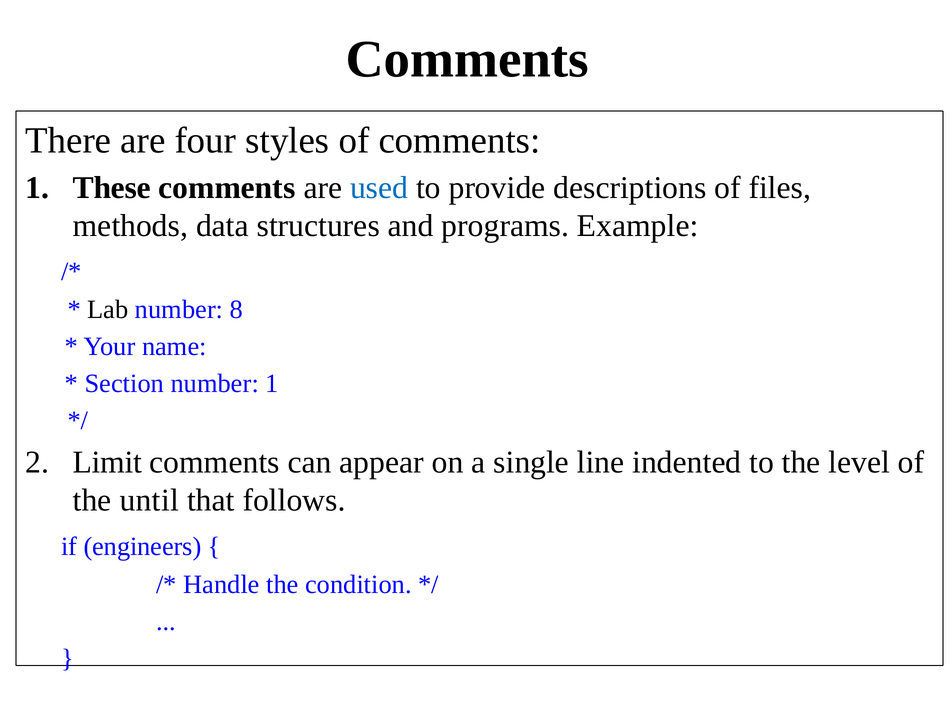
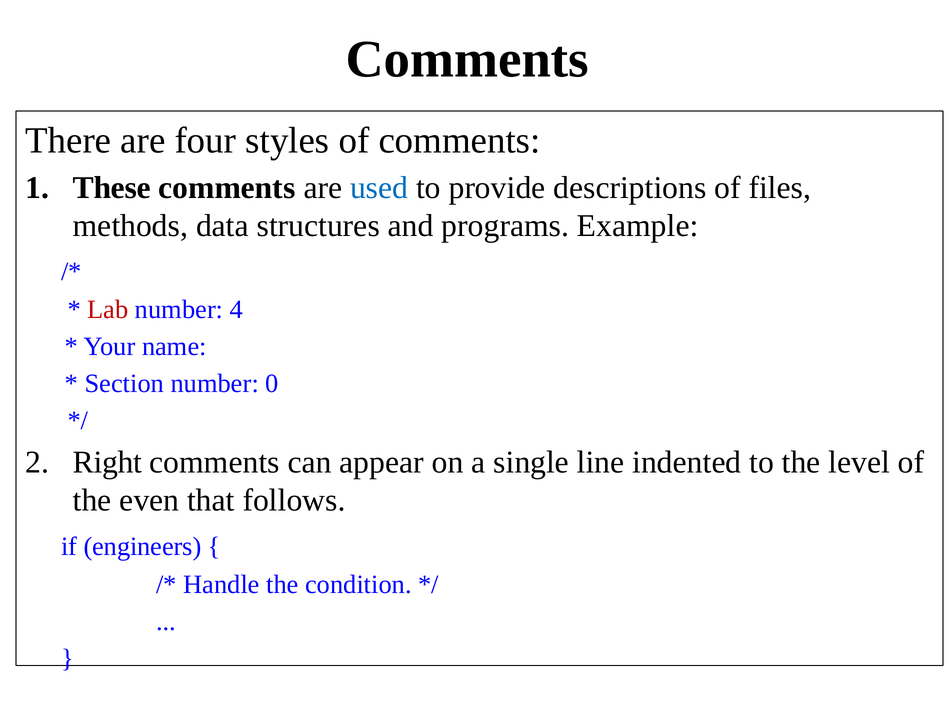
Lab colour: black -> red (108, 310)
8: 8 -> 4 (236, 310)
number 1: 1 -> 0 (272, 384)
Limit: Limit -> Right (107, 462)
until: until -> even (149, 500)
